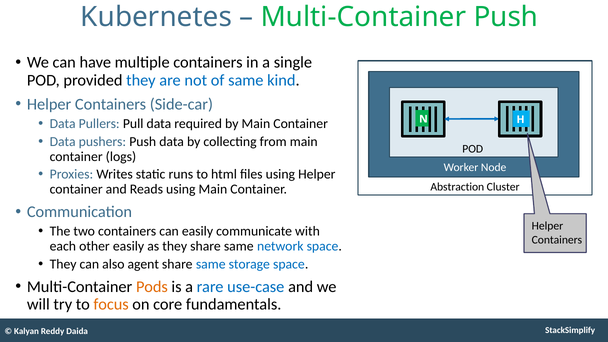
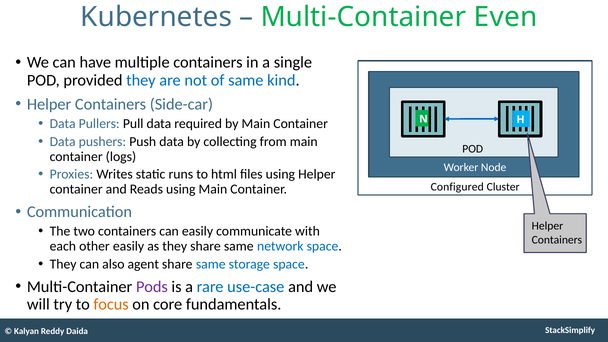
Multi-Container Push: Push -> Even (506, 17)
Abstraction: Abstraction -> Configured (457, 187)
Pods colour: orange -> purple (152, 287)
